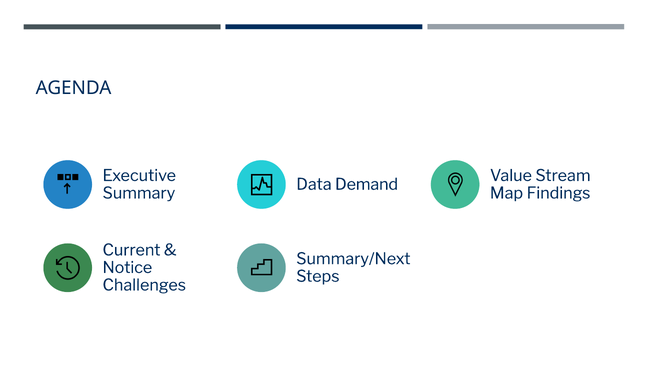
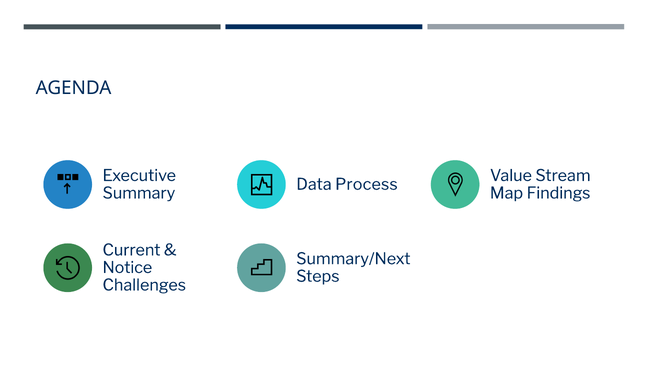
Demand: Demand -> Process (366, 184)
